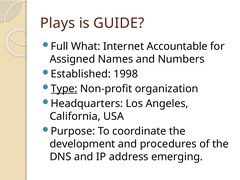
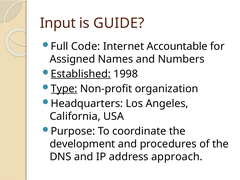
Plays: Plays -> Input (58, 23)
What: What -> Code (86, 46)
Established underline: none -> present (81, 74)
emerging: emerging -> approach (177, 157)
